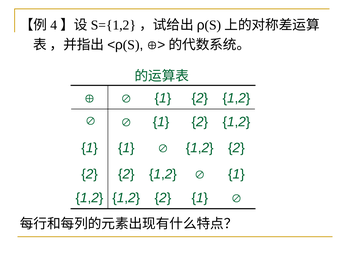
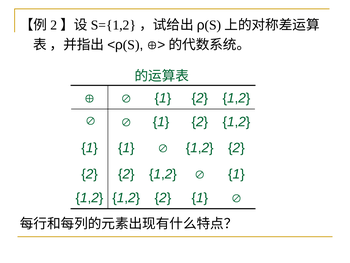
4: 4 -> 2 (54, 25)
